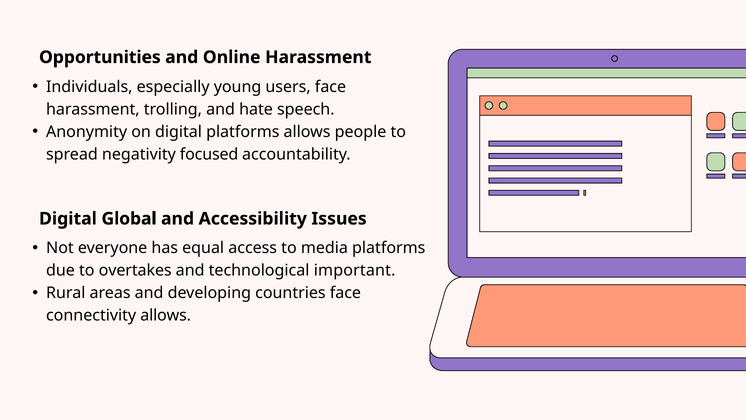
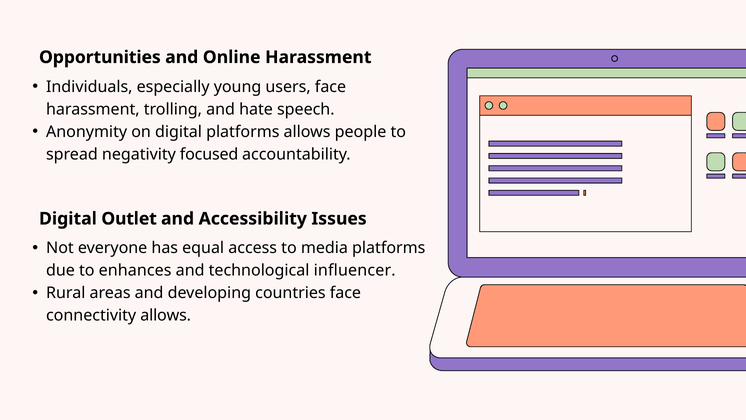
Global: Global -> Outlet (129, 219)
overtakes: overtakes -> enhances (135, 270)
important: important -> influencer (355, 270)
